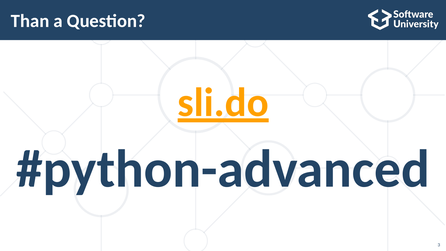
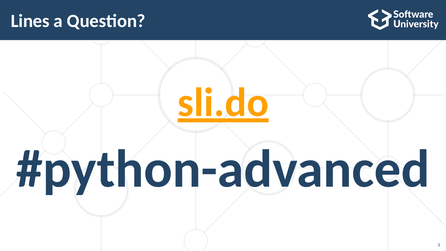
Than: Than -> Lines (30, 21)
